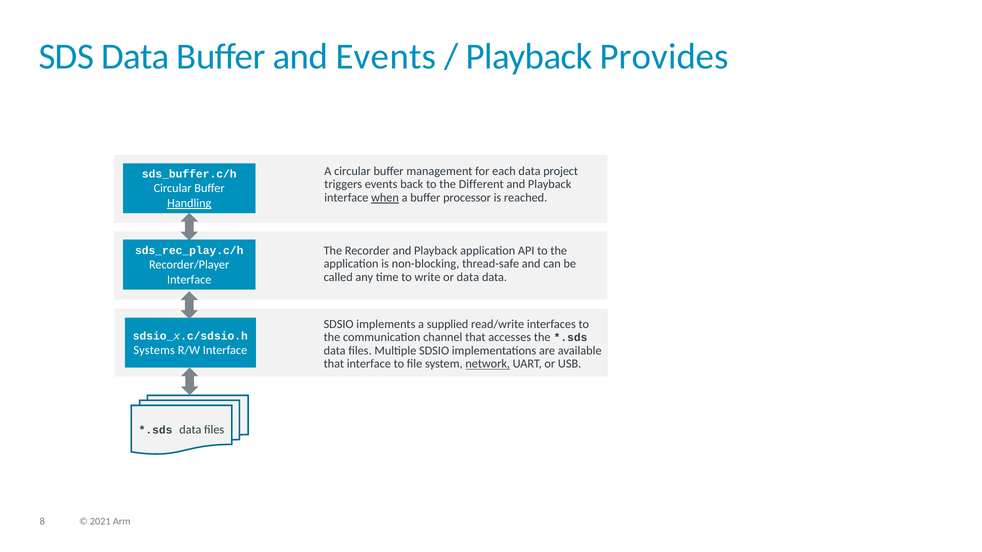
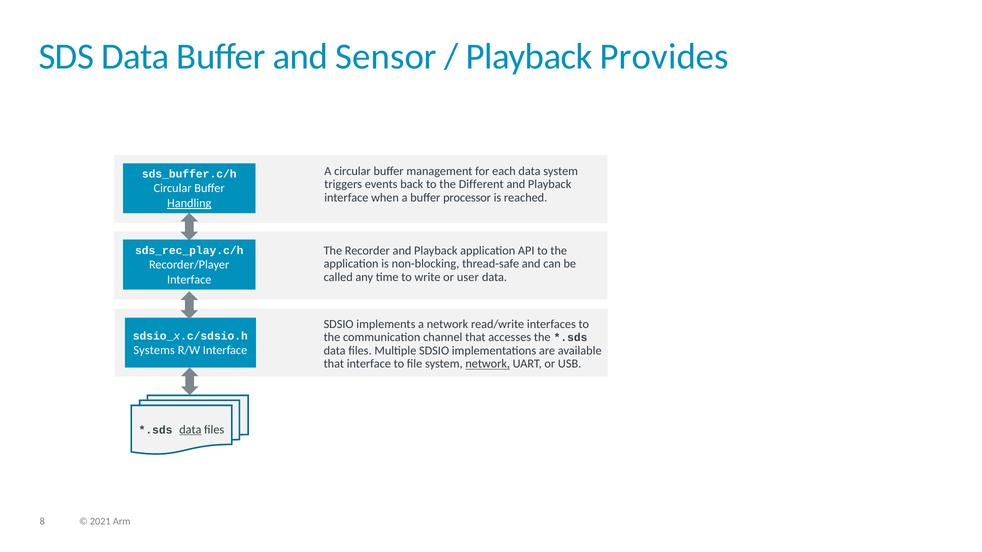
and Events: Events -> Sensor (386, 56)
data project: project -> system (561, 171)
when underline: present -> none (385, 198)
or data: data -> user (468, 277)
a supplied: supplied -> network (448, 324)
data underline: none -> present (190, 430)
